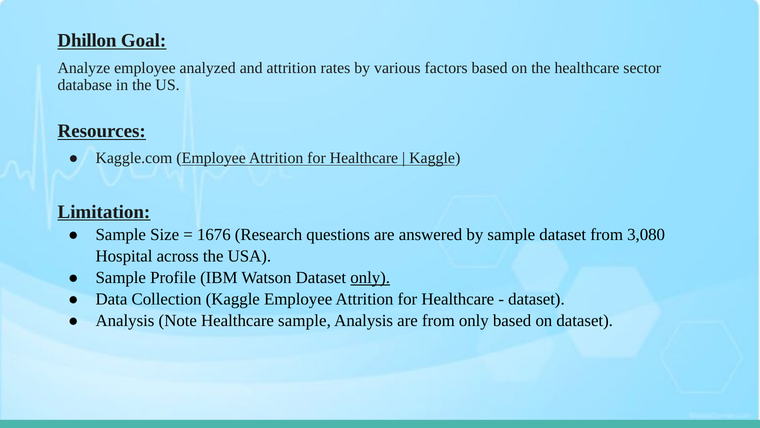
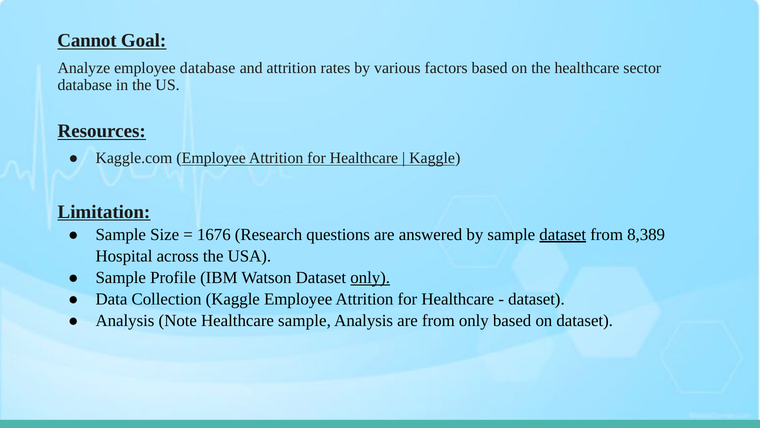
Dhillon: Dhillon -> Cannot (87, 41)
employee analyzed: analyzed -> database (208, 68)
dataset underline: none -> present (563, 234)
3,080: 3,080 -> 8,389 (646, 234)
